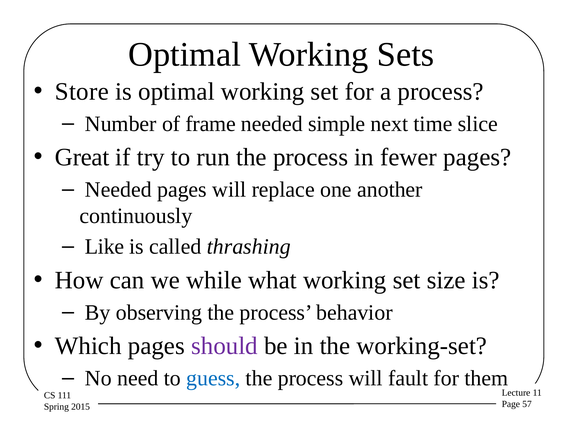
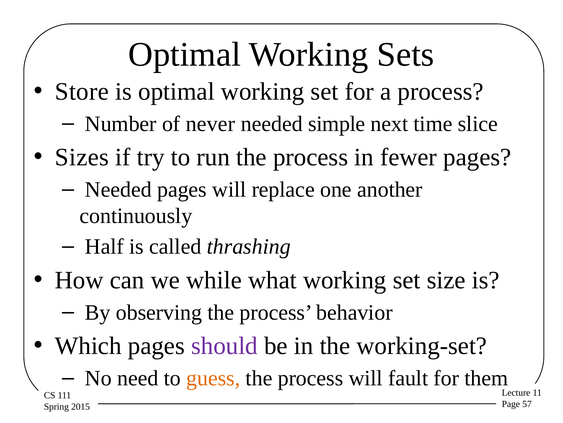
frame: frame -> never (210, 124)
Great: Great -> Sizes (82, 157)
Like: Like -> Half (104, 246)
guess colour: blue -> orange (213, 378)
